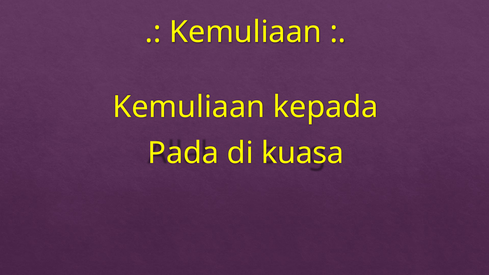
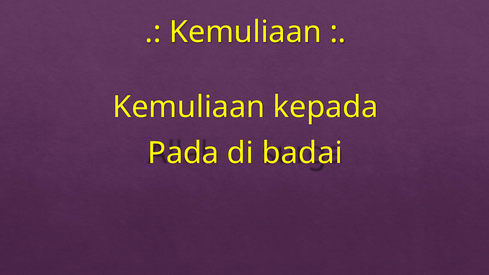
kuasa: kuasa -> badai (302, 153)
